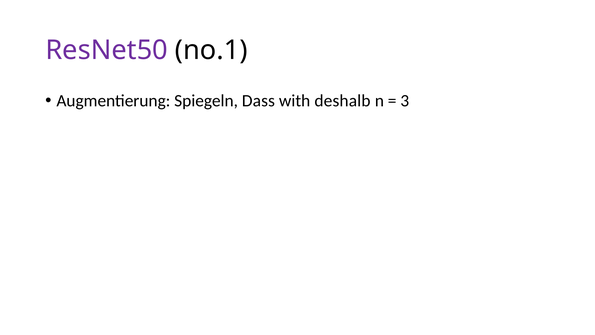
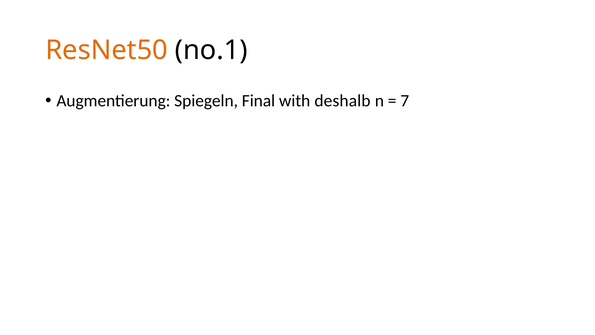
ResNet50 colour: purple -> orange (107, 50)
Dass: Dass -> Final (258, 101)
3: 3 -> 7 (405, 101)
